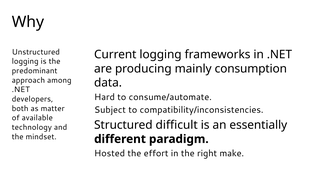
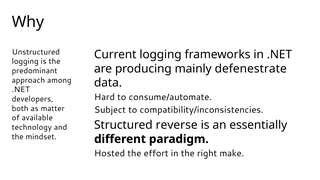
consumption: consumption -> defenestrate (251, 69)
difficult: difficult -> reverse (177, 125)
